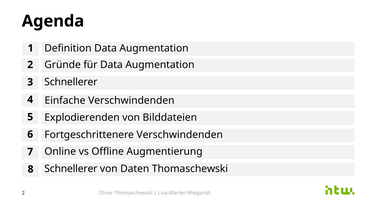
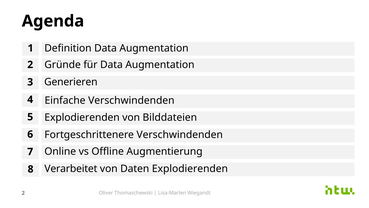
3 Schnellerer: Schnellerer -> Generieren (71, 82)
8 Schnellerer: Schnellerer -> Verarbeitet (71, 168)
Daten Thomaschewski: Thomaschewski -> Explodierenden (190, 168)
